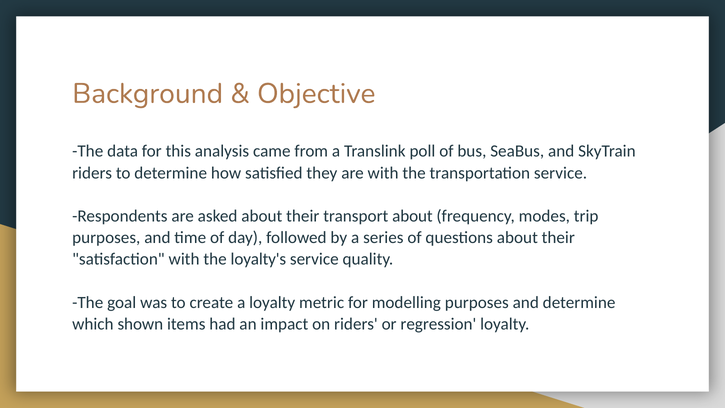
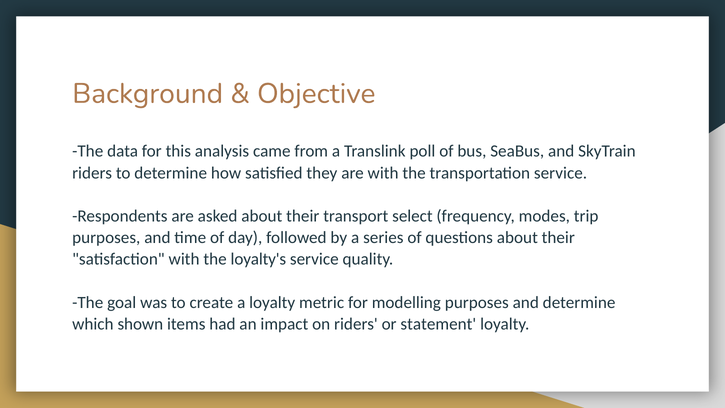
transport about: about -> select (412, 216)
regression: regression -> statement (438, 324)
